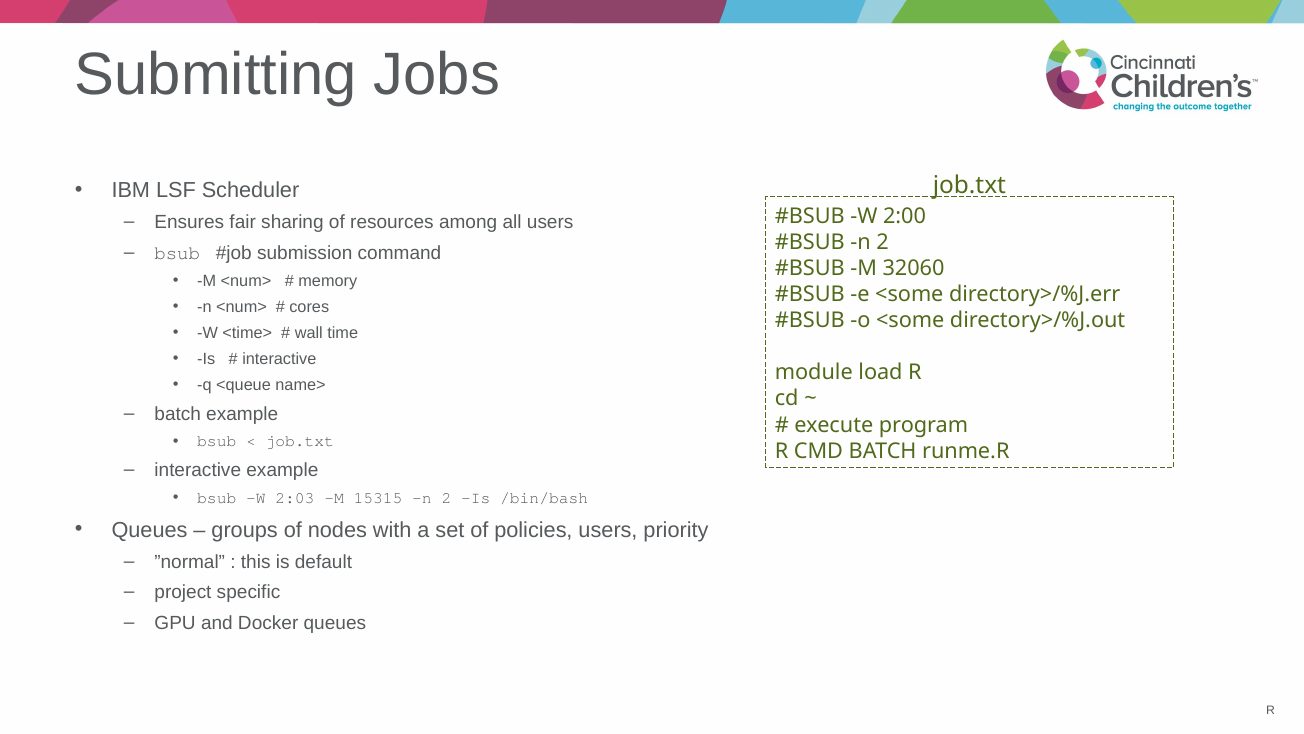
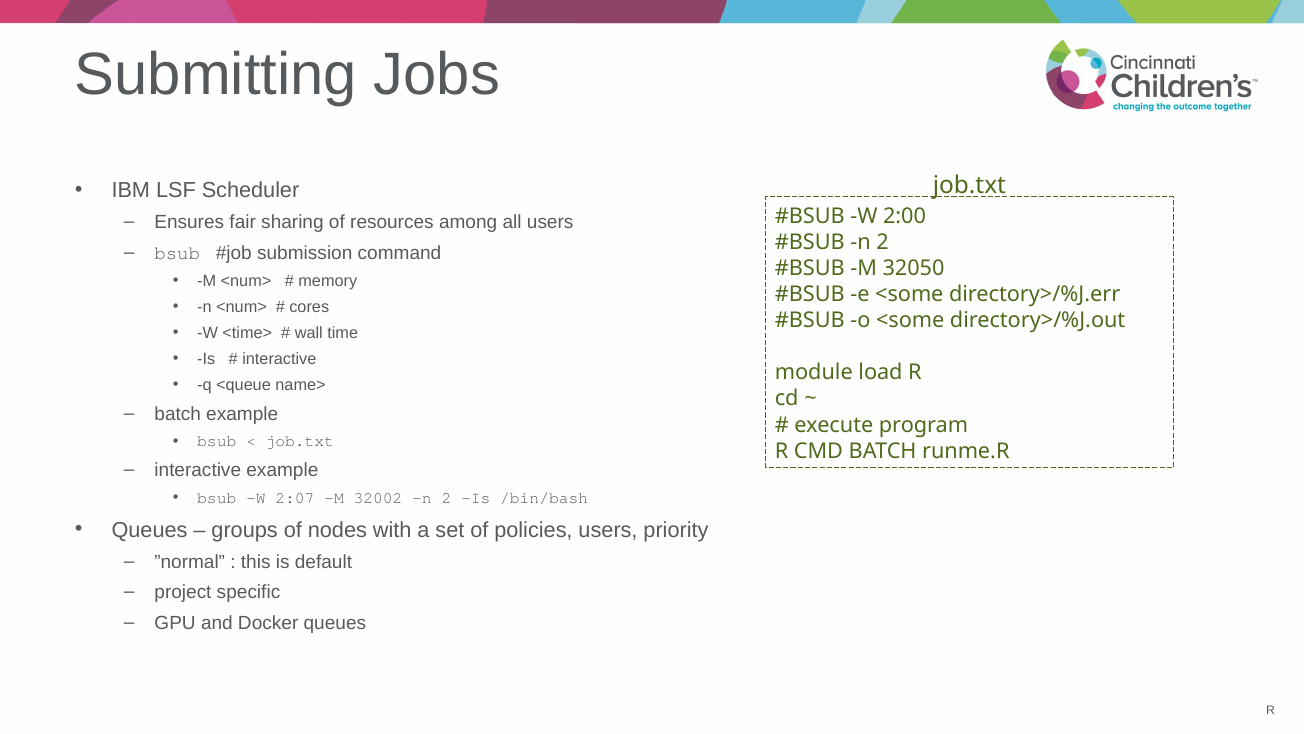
32060: 32060 -> 32050 (914, 268)
2:03: 2:03 -> 2:07 (295, 498)
15315: 15315 -> 32002 (378, 498)
